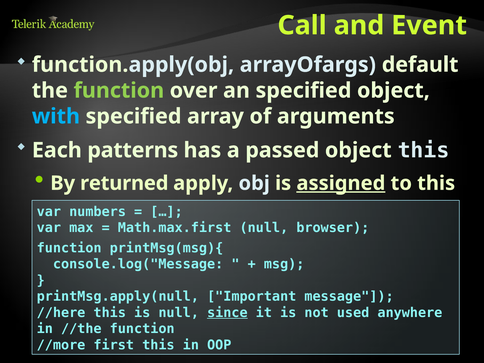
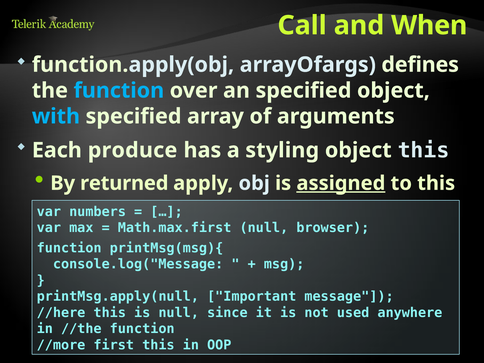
Event: Event -> When (429, 25)
default: default -> defines (420, 65)
function colour: light green -> light blue (119, 91)
patterns: patterns -> produce (133, 150)
passed: passed -> styling (282, 150)
since underline: present -> none (227, 313)
